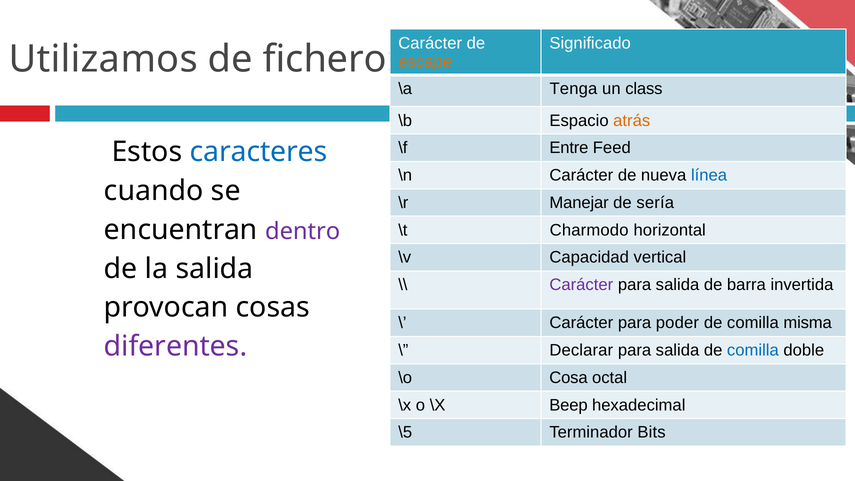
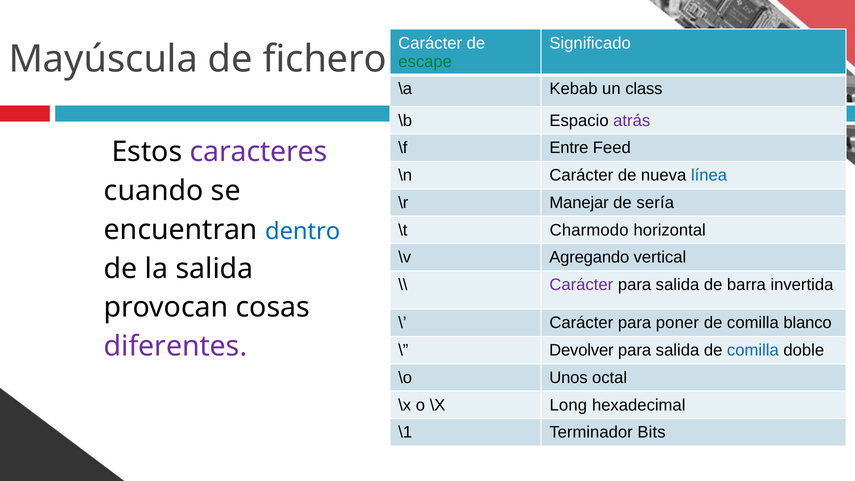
Utilizamos: Utilizamos -> Mayúscula (103, 59)
escape colour: orange -> green (425, 62)
Tenga: Tenga -> Kebab (574, 89)
atrás colour: orange -> purple (632, 121)
caracteres colour: blue -> purple (259, 152)
dentro colour: purple -> blue (303, 231)
Capacidad: Capacidad -> Agregando (589, 257)
poder: poder -> poner (677, 323)
misma: misma -> blanco (808, 323)
Declarar: Declarar -> Devolver (581, 350)
Cosa: Cosa -> Unos (568, 378)
Beep: Beep -> Long (568, 405)
\5: \5 -> \1 (405, 432)
